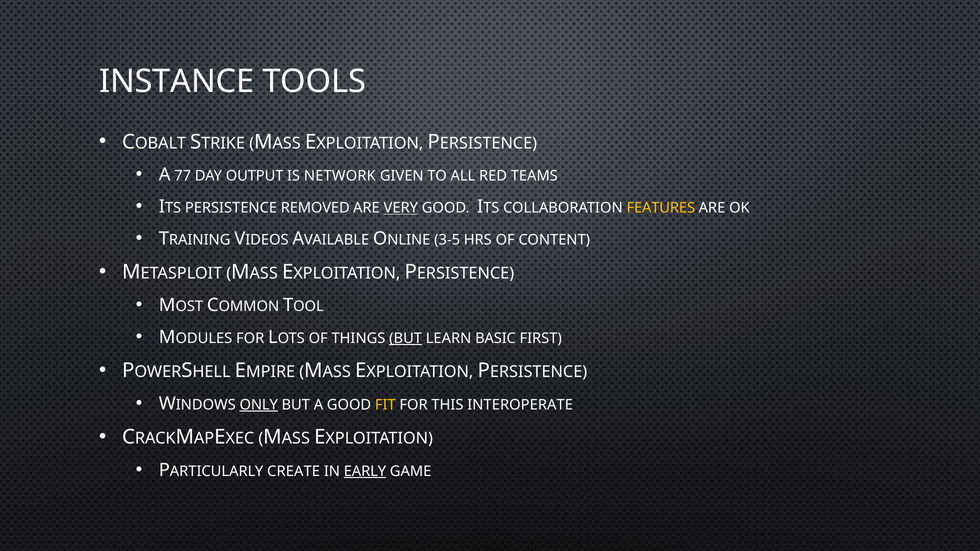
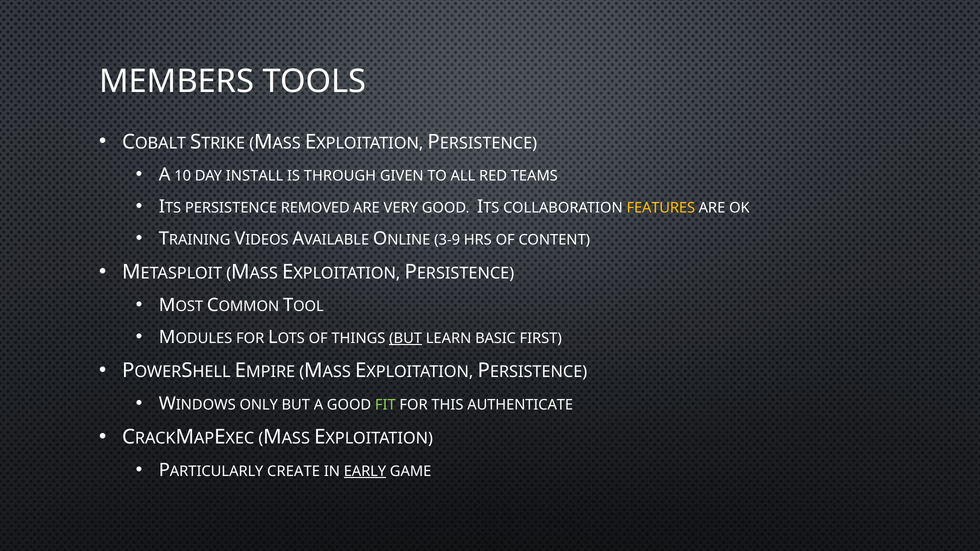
INSTANCE: INSTANCE -> MEMBERS (177, 81)
77: 77 -> 10 (183, 176)
OUTPUT: OUTPUT -> INSTALL (255, 176)
NETWORK: NETWORK -> THROUGH (340, 176)
VERY underline: present -> none (401, 208)
3-5: 3-5 -> 3-9 (447, 240)
ONLY underline: present -> none (259, 405)
FIT colour: yellow -> light green (385, 405)
INTEROPERATE: INTEROPERATE -> AUTHENTICATE (520, 405)
